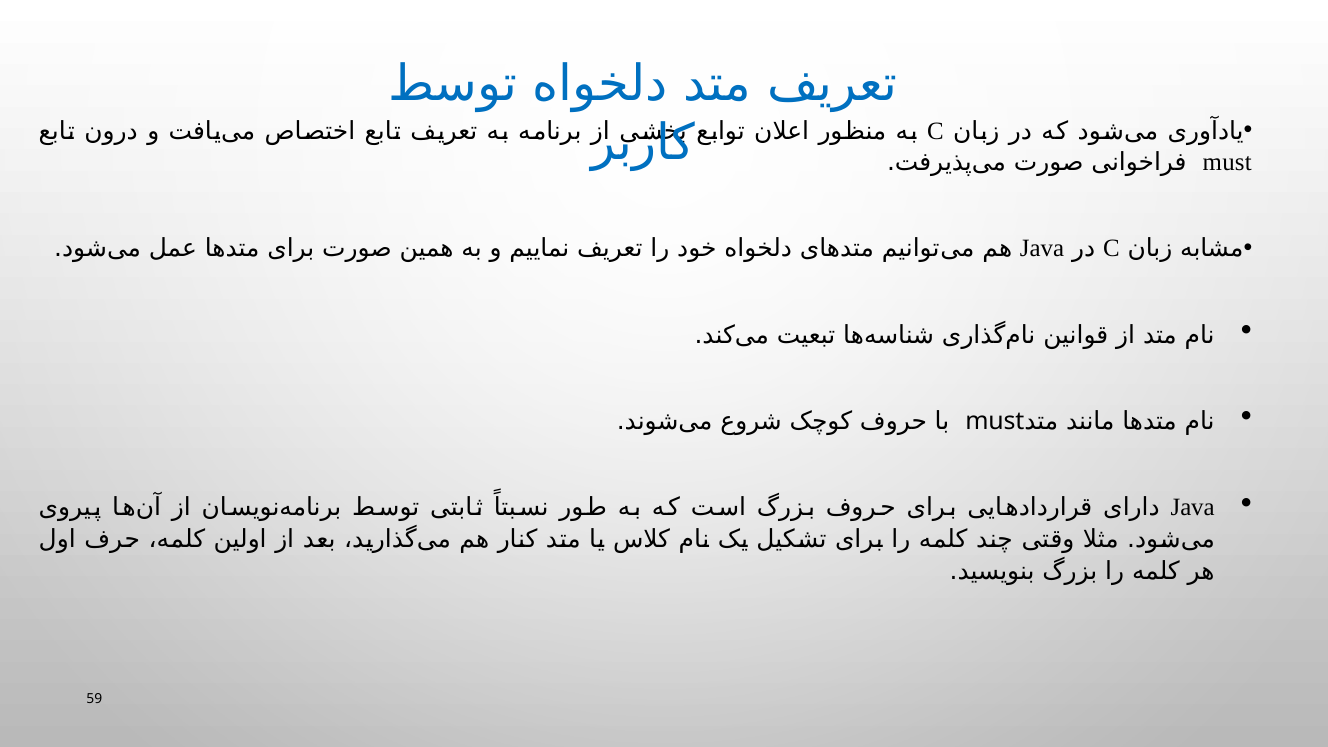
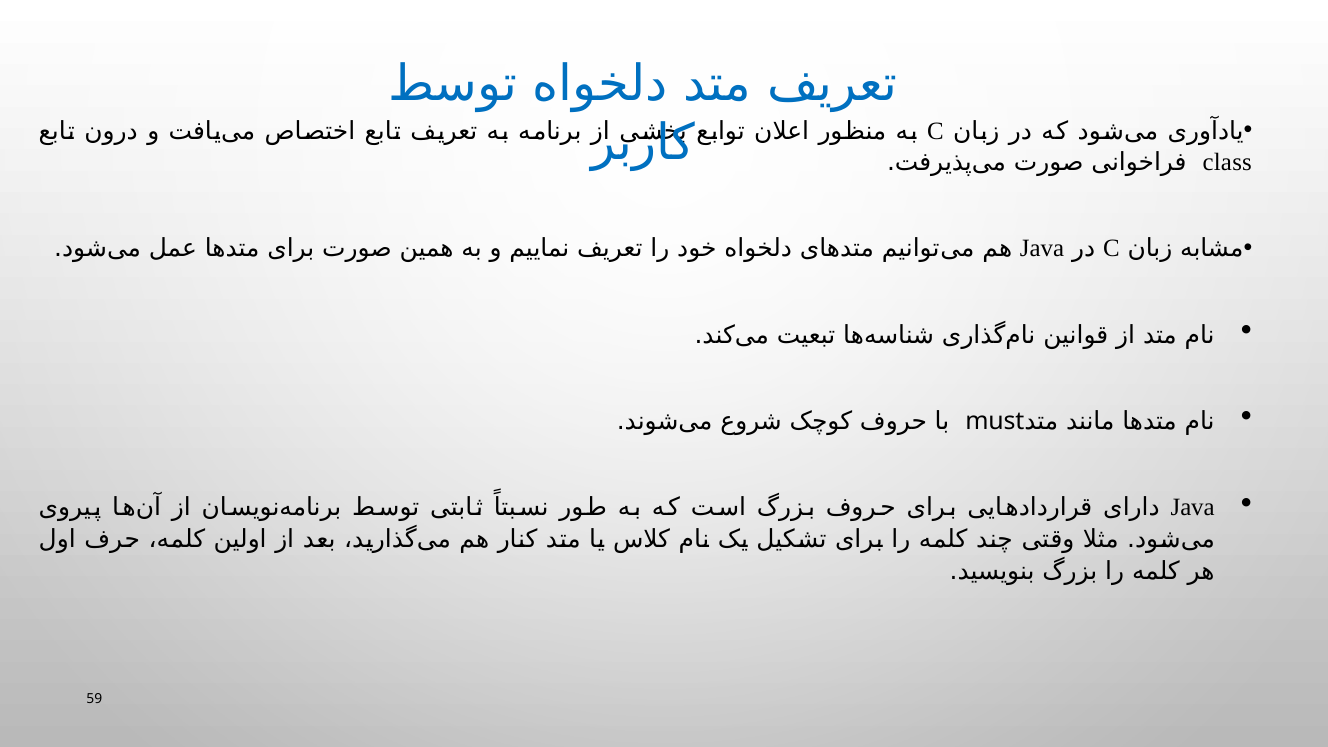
must: must -> class (1227, 163)
